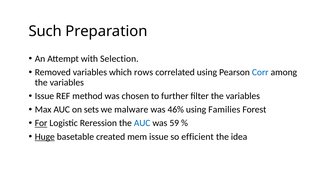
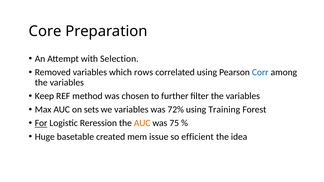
Such: Such -> Core (45, 31)
Issue: Issue -> Keep (44, 96)
we malware: malware -> variables (131, 110)
46%: 46% -> 72% (176, 110)
Families: Families -> Training (224, 110)
AUC colour: blue -> orange (142, 123)
59: 59 -> 75 (174, 123)
Huge underline: present -> none (45, 137)
